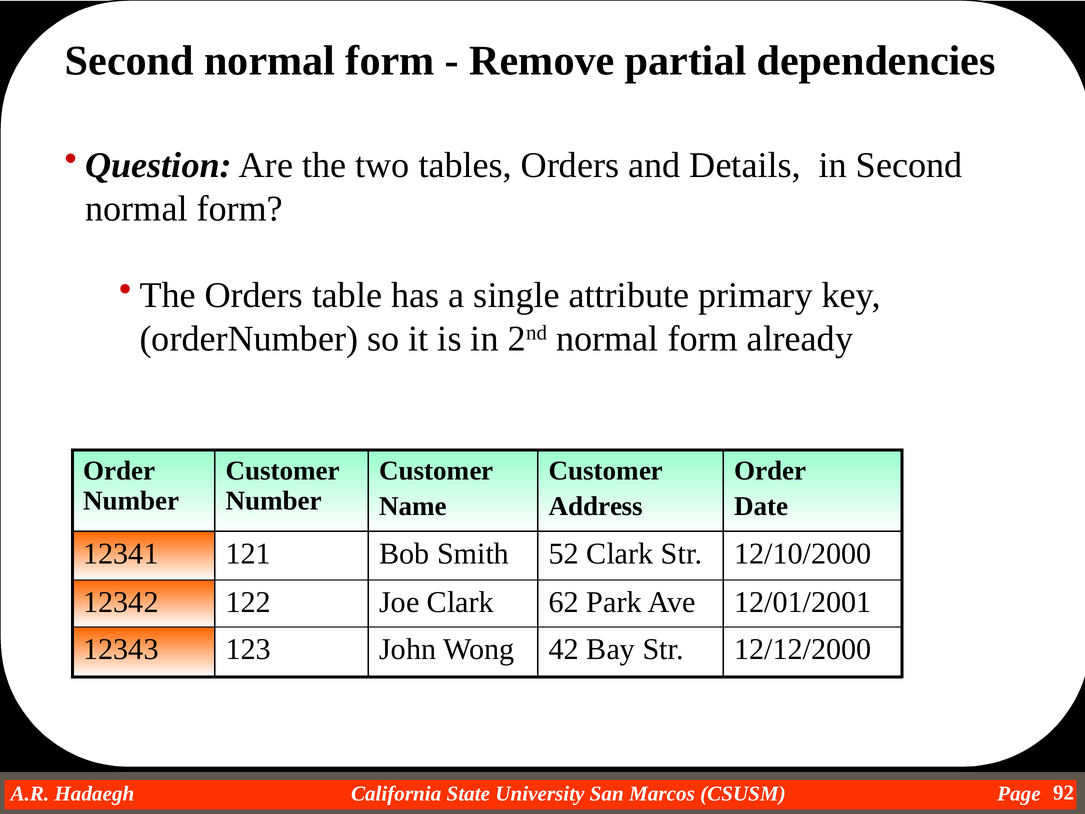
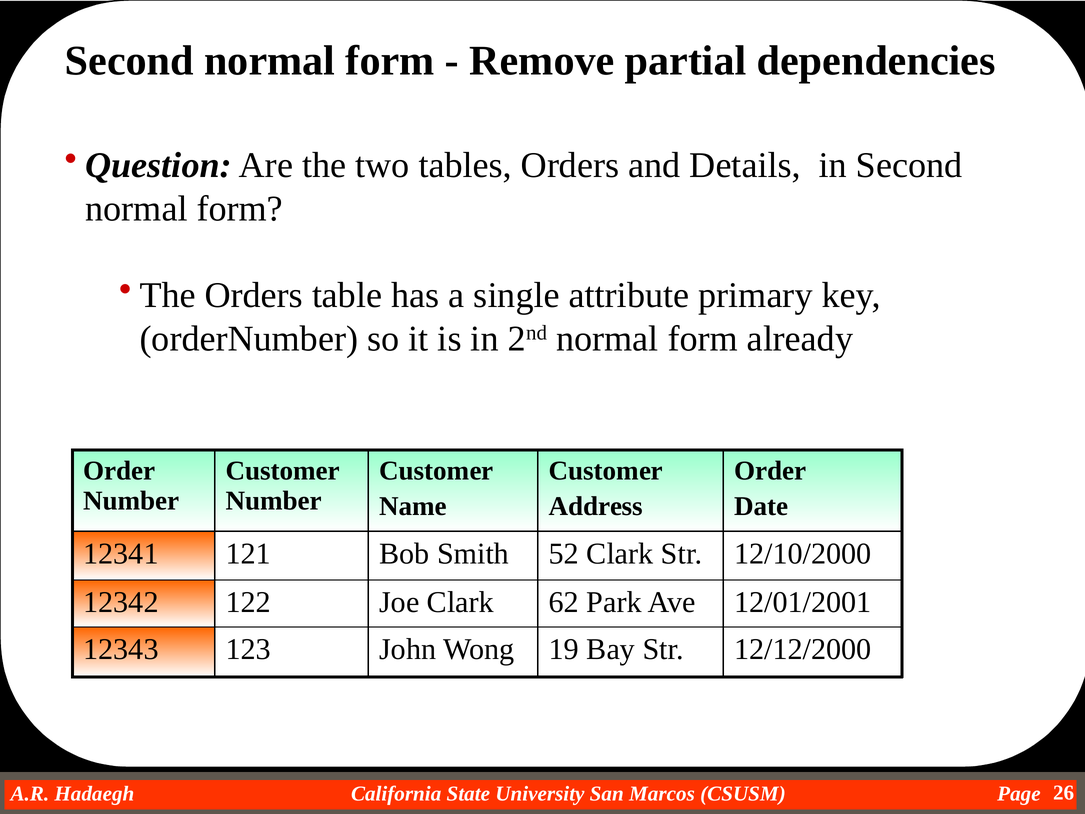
42: 42 -> 19 (564, 649)
92: 92 -> 26 (1064, 793)
